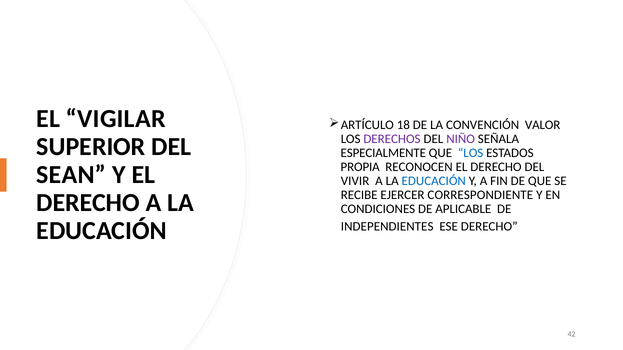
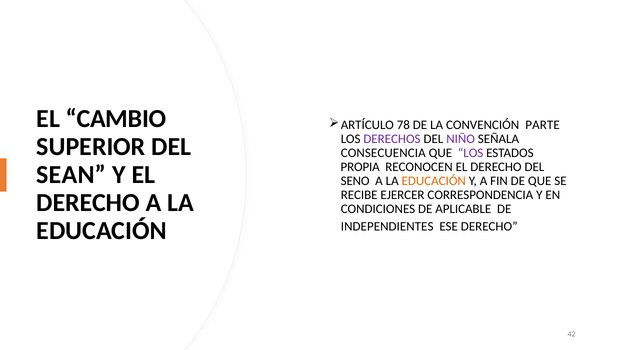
VIGILAR: VIGILAR -> CAMBIO (116, 119)
18: 18 -> 78 (403, 125)
VALOR: VALOR -> PARTE (543, 125)
ESPECIALMENTE: ESPECIALMENTE -> CONSECUENCIA (383, 153)
LOS colour: blue -> purple (471, 153)
VIVIR: VIVIR -> SENO (355, 181)
EDUCACIÓN colour: blue -> orange (434, 181)
CORRESPONDIENTE: CORRESPONDIENTE -> CORRESPONDENCIA (480, 195)
